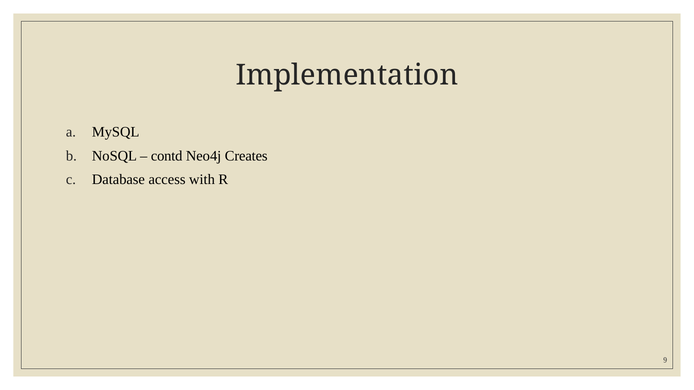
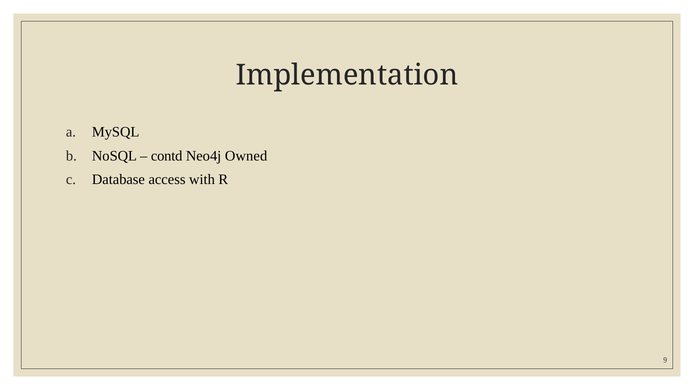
Creates: Creates -> Owned (246, 156)
